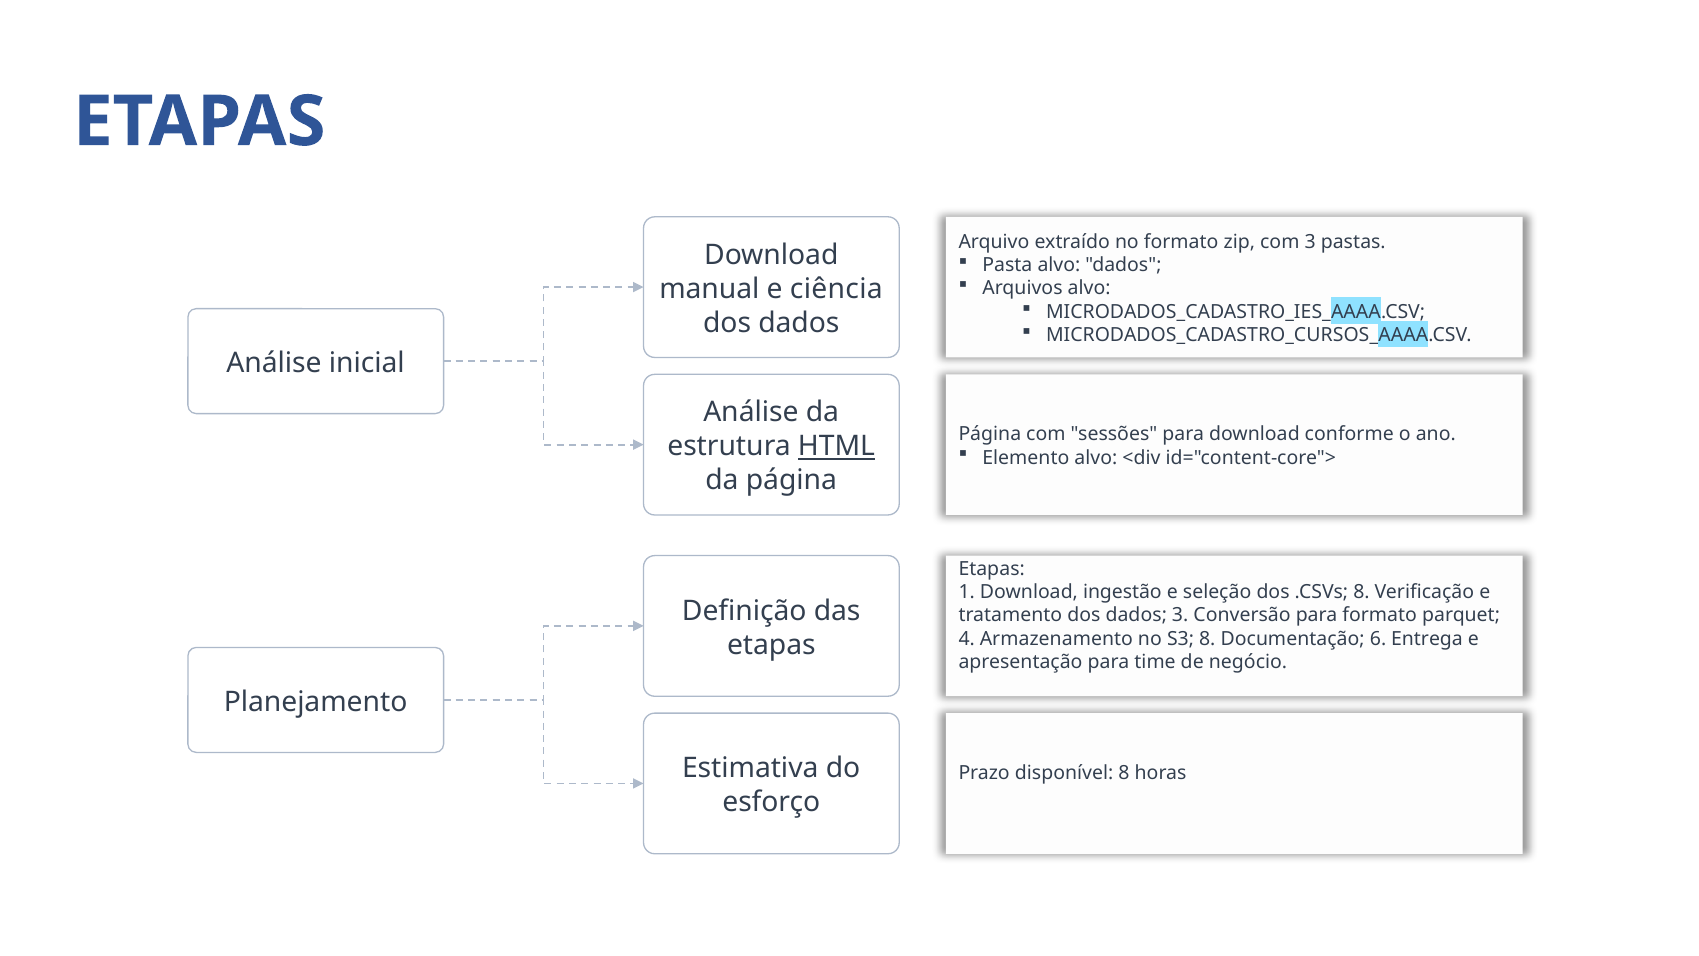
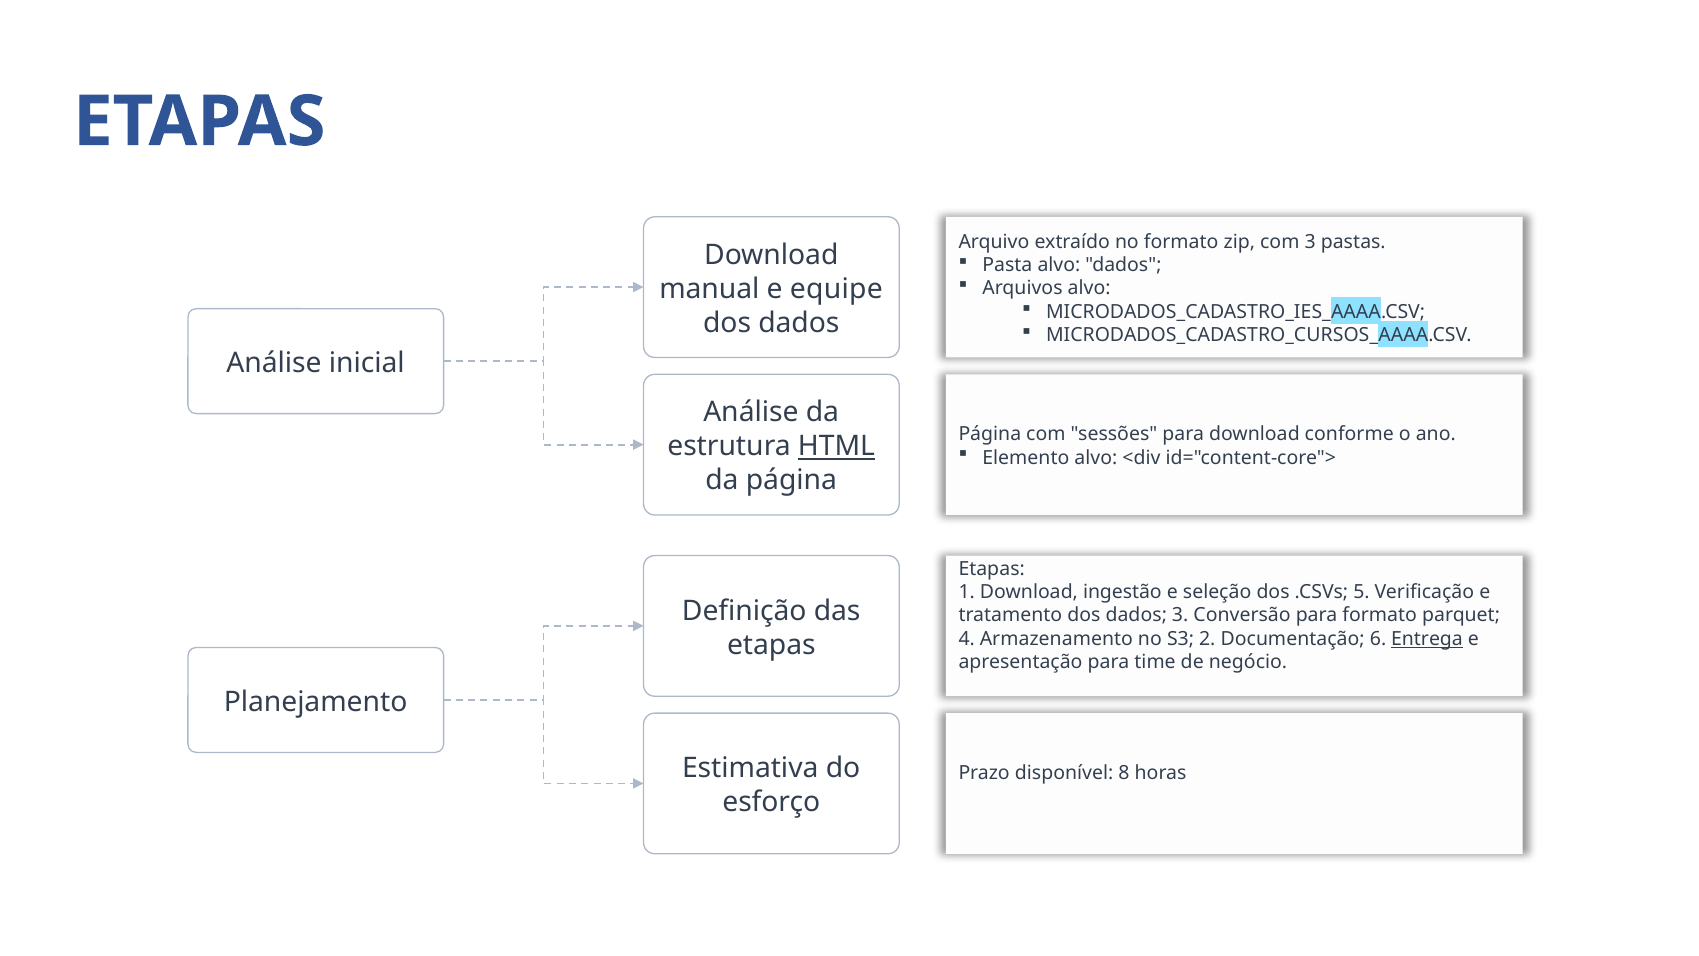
ciência: ciência -> equipe (836, 289)
.CSVs 8: 8 -> 5 (1361, 592)
S3 8: 8 -> 2 (1207, 639)
Entrega underline: none -> present (1427, 639)
